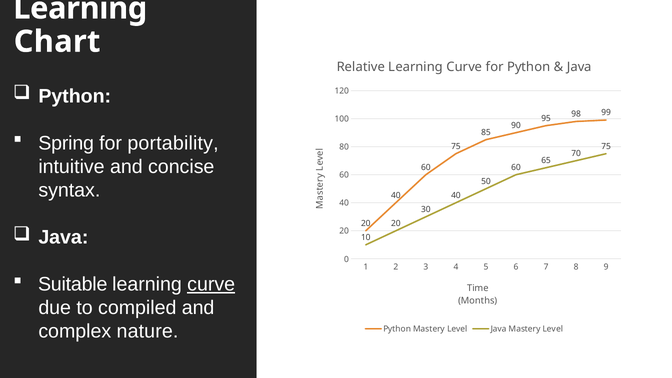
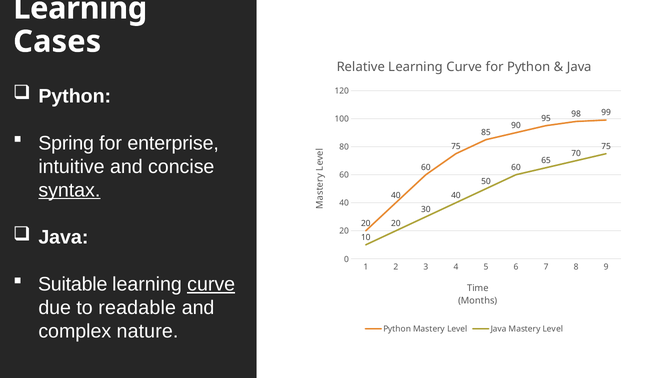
Chart: Chart -> Cases (57, 42)
portability: portability -> enterprise (173, 143)
syntax underline: none -> present (69, 190)
compiled: compiled -> readable (137, 308)
